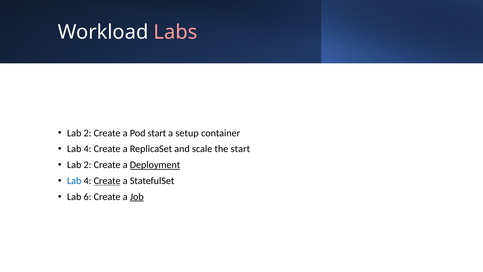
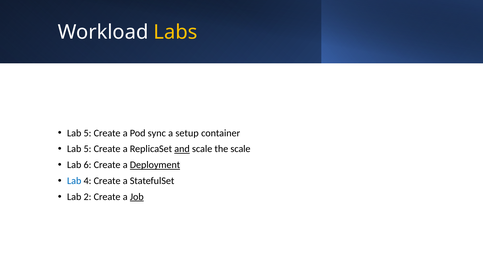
Labs colour: pink -> yellow (175, 32)
2: 2 -> 5 (88, 133)
Pod start: start -> sync (157, 133)
4: 4 -> 5 (88, 149)
and underline: none -> present (182, 149)
the start: start -> scale (240, 149)
2: 2 -> 6 (88, 165)
Create underline: present -> none (107, 181)
6: 6 -> 2 (88, 197)
